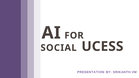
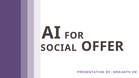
UCESS: UCESS -> OFFER (102, 47)
